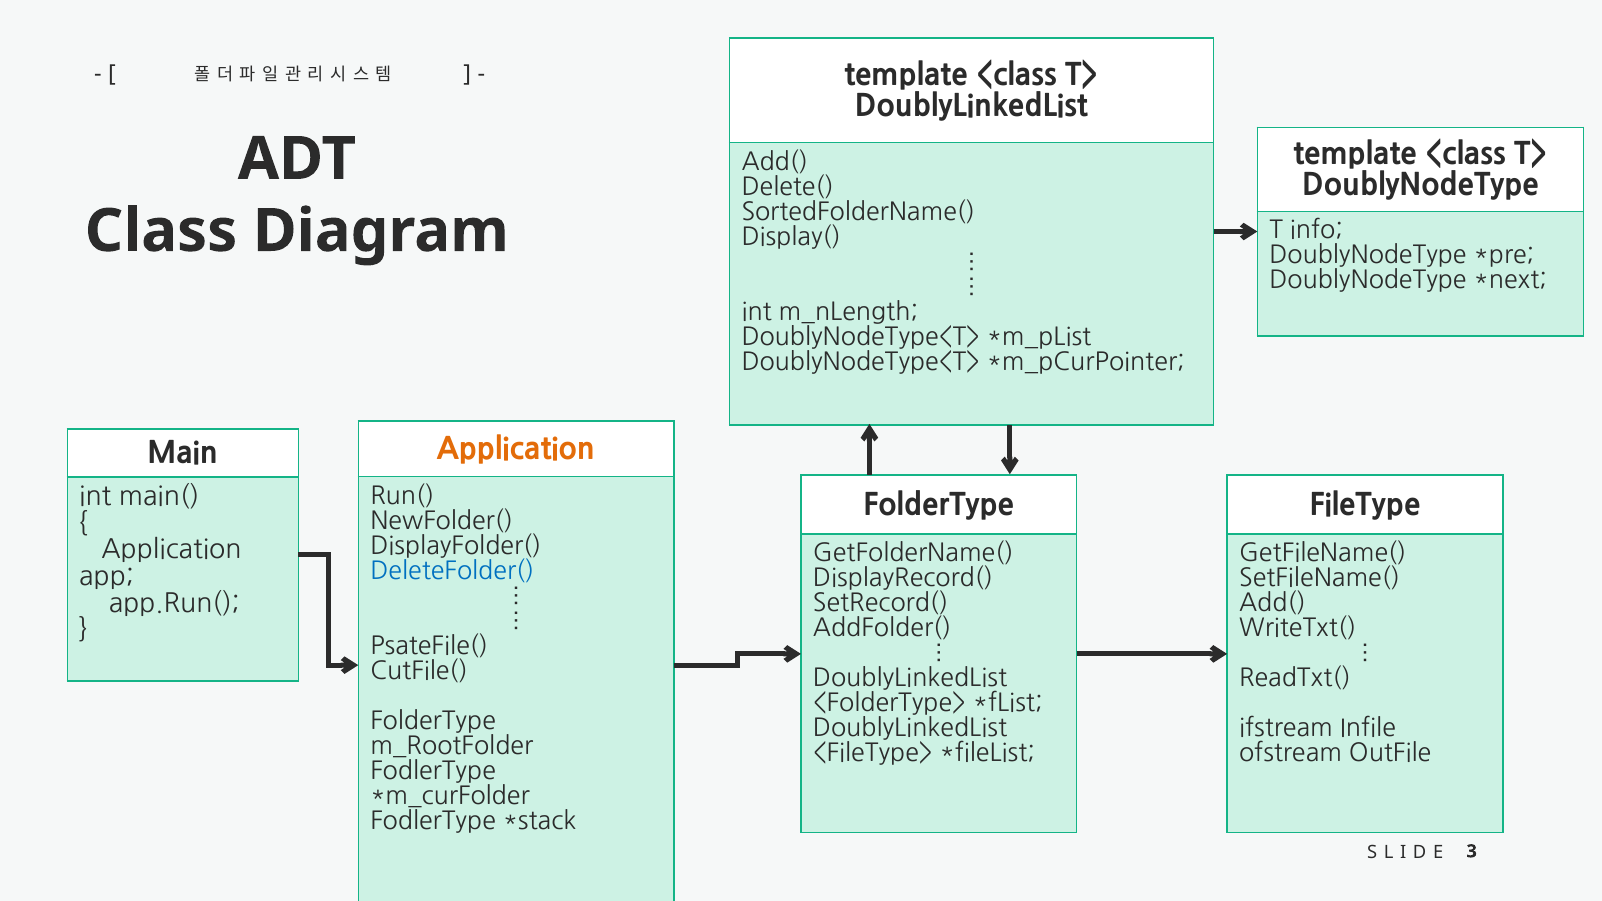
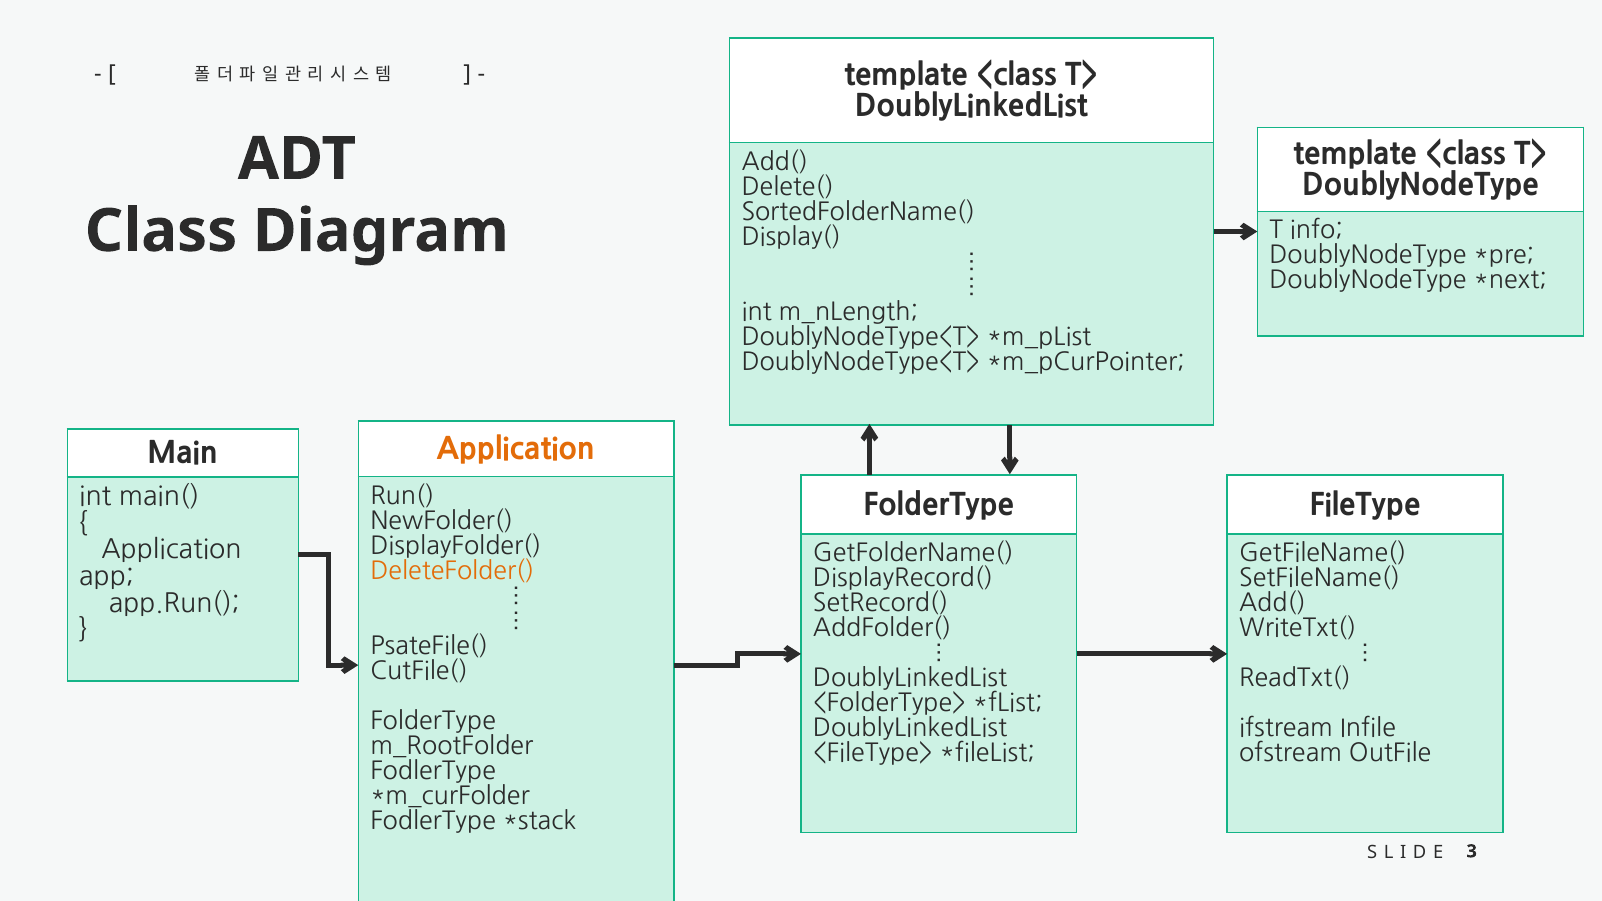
DeleteFolder( colour: blue -> orange (452, 571)
